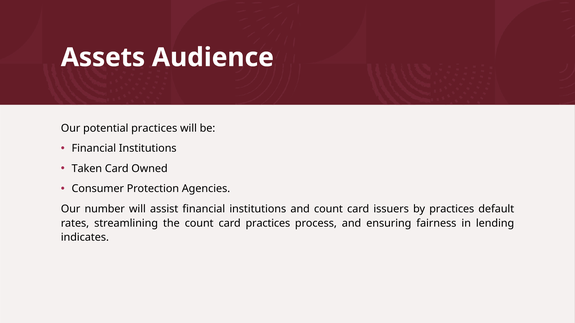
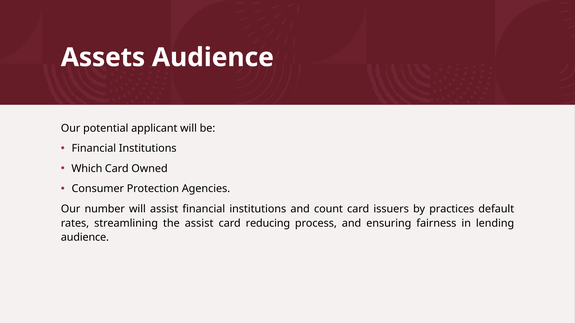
potential practices: practices -> applicant (154, 128)
Taken: Taken -> Which (87, 169)
the count: count -> assist (199, 223)
card practices: practices -> reducing (268, 223)
indicates: indicates -> audience (85, 238)
